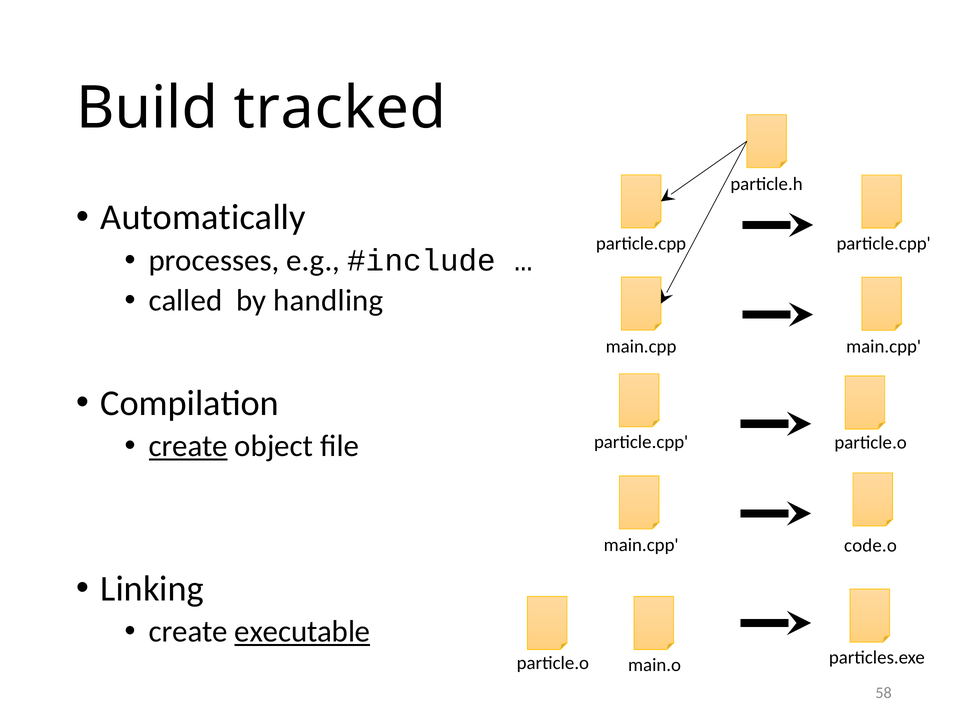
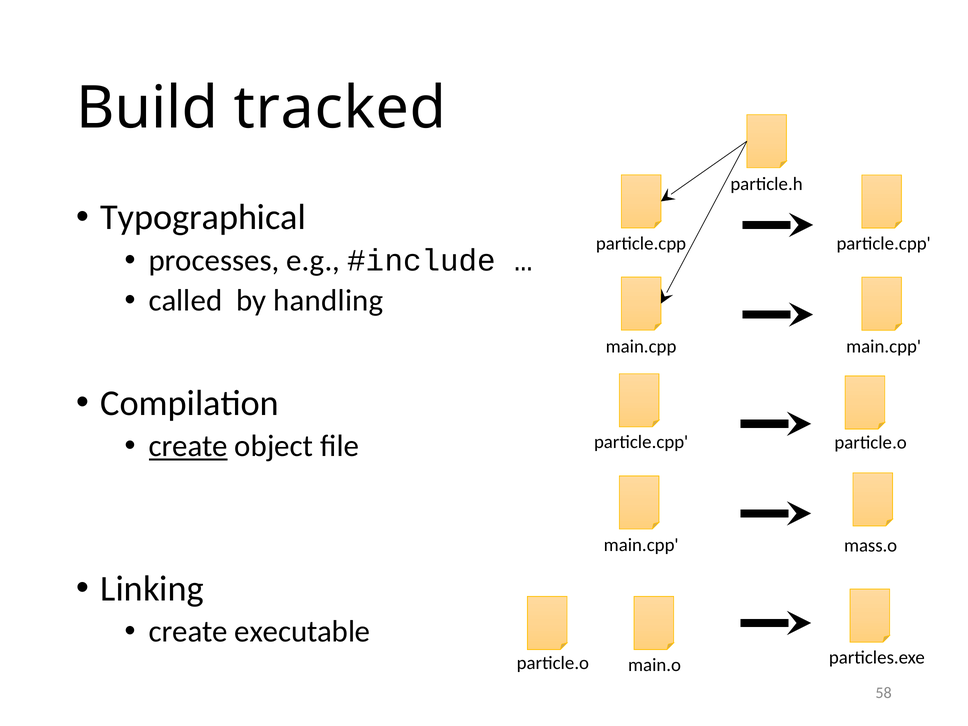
Automatically: Automatically -> Typographical (203, 218)
code.o: code.o -> mass.o (871, 545)
executable underline: present -> none (302, 632)
